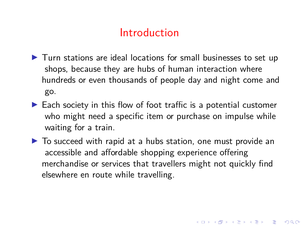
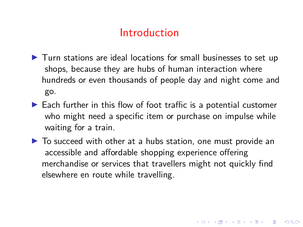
society: society -> further (76, 105)
rapid: rapid -> other (115, 141)
